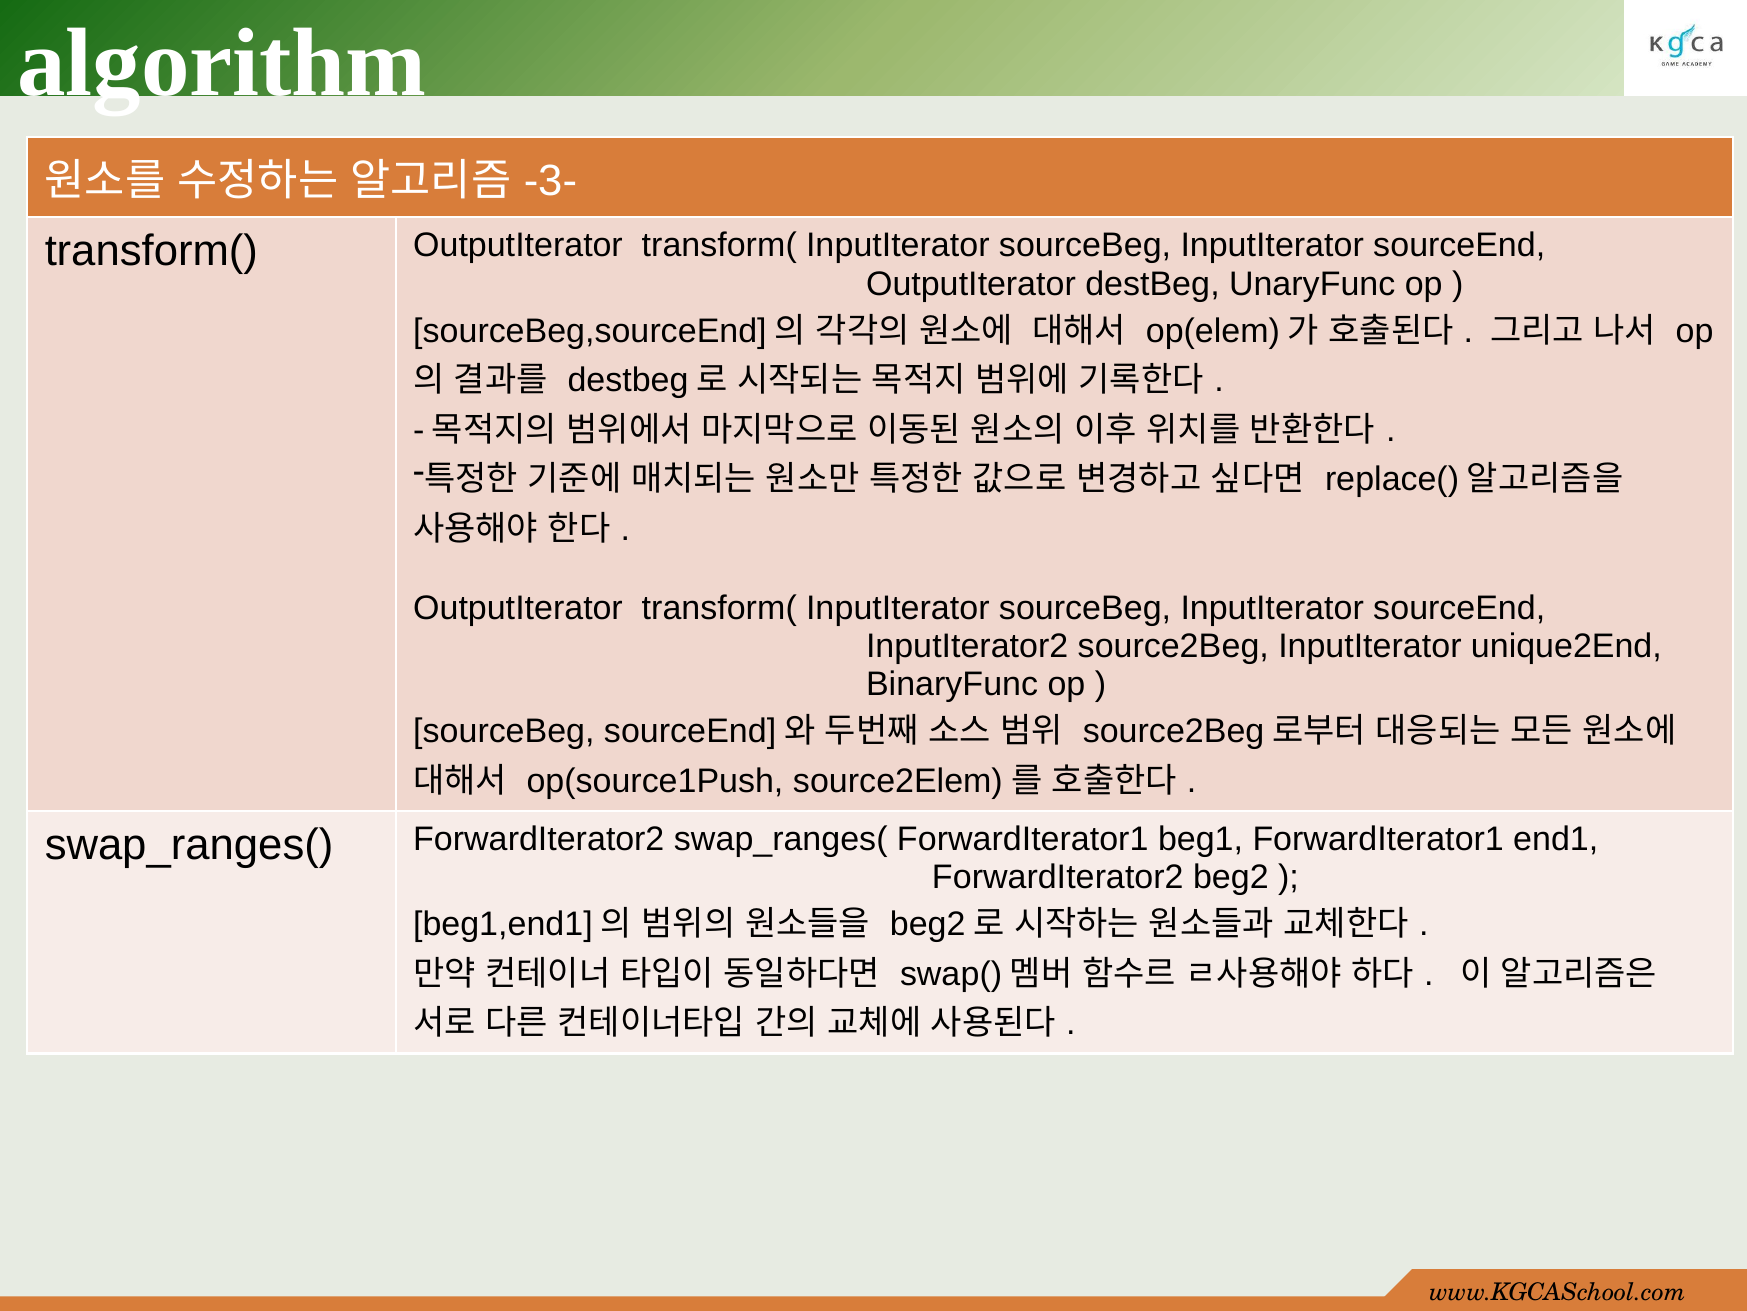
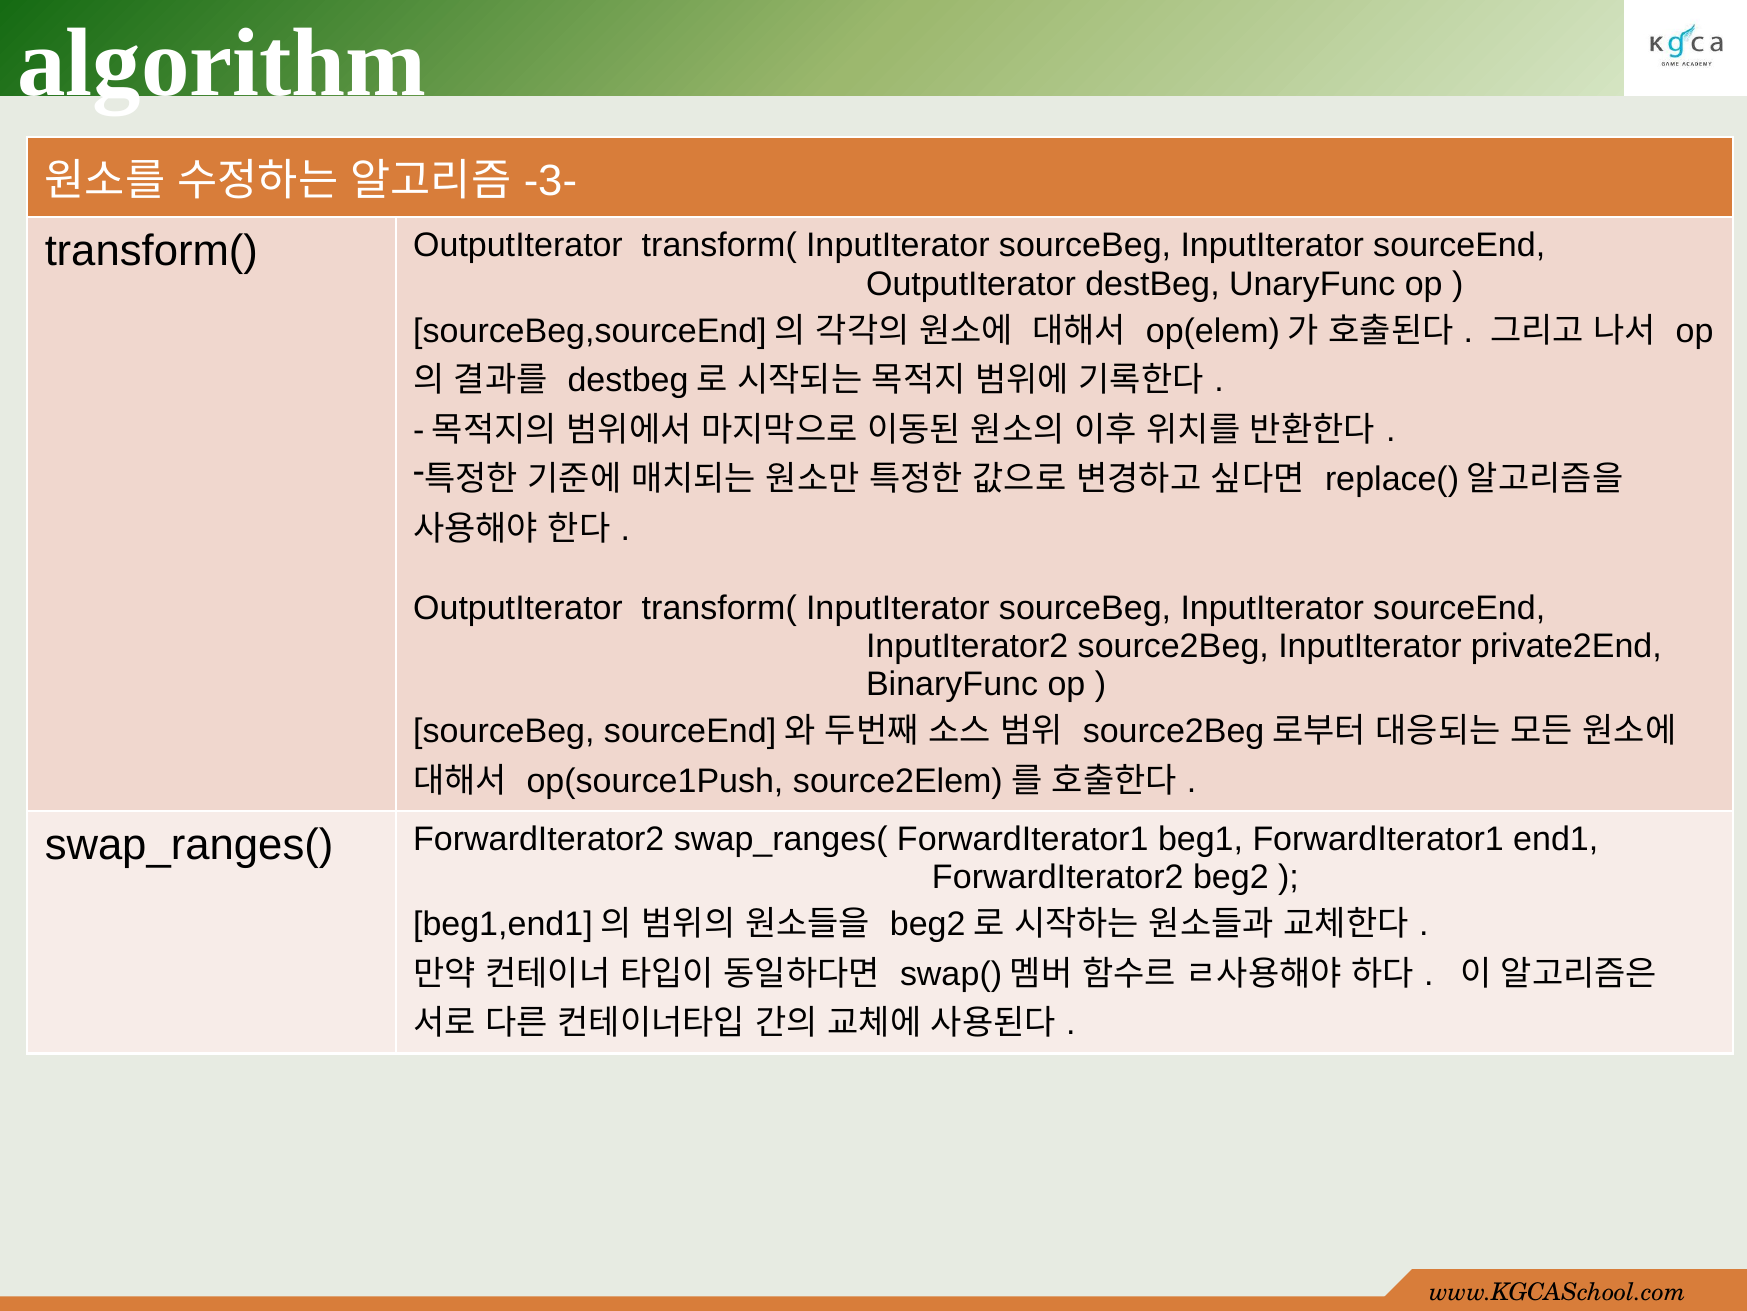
unique2End: unique2End -> private2End (1566, 646)
